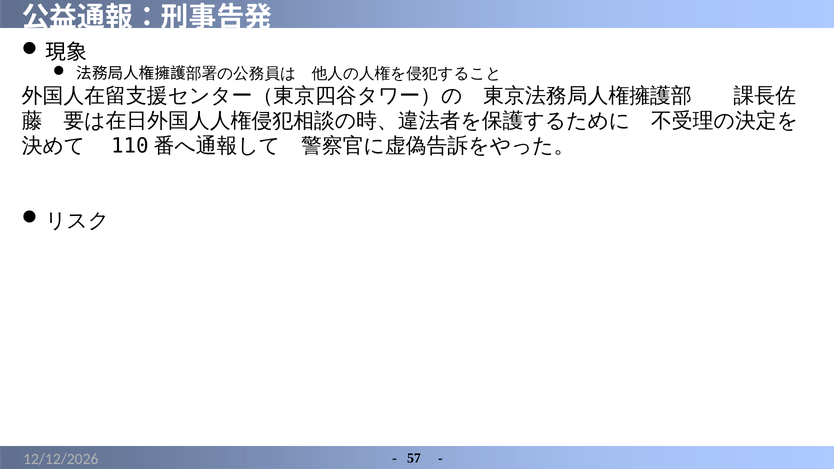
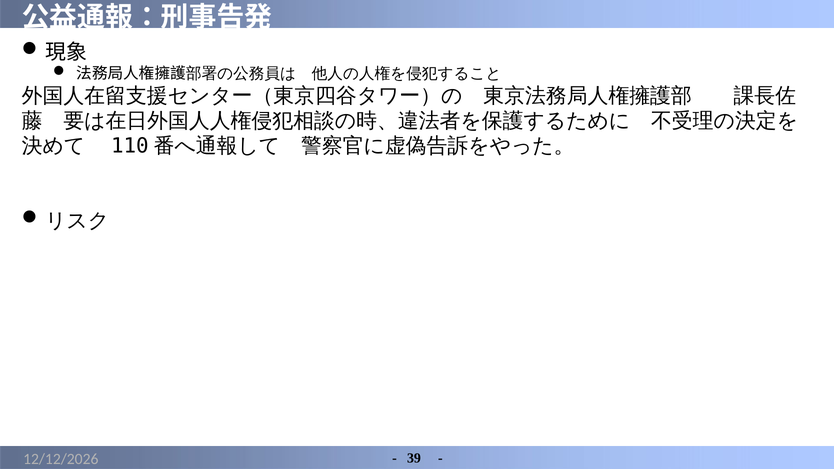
57: 57 -> 39 (414, 458)
